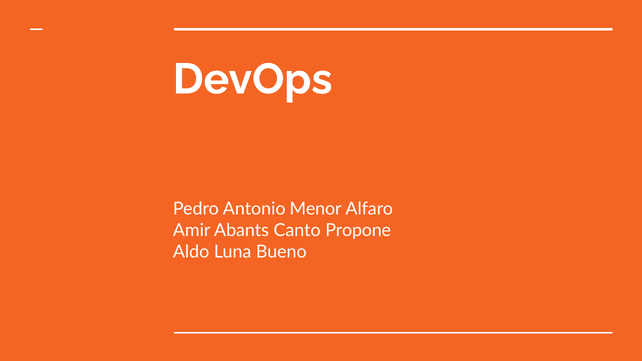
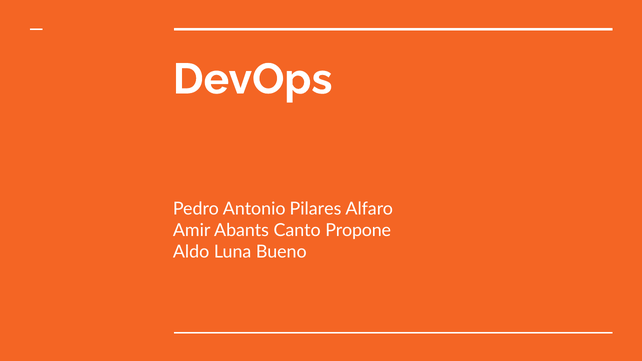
Menor: Menor -> Pilares (315, 209)
